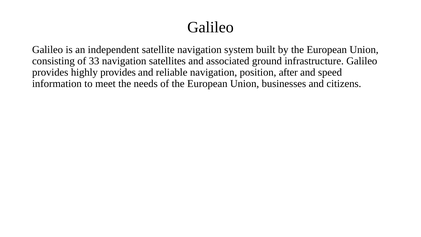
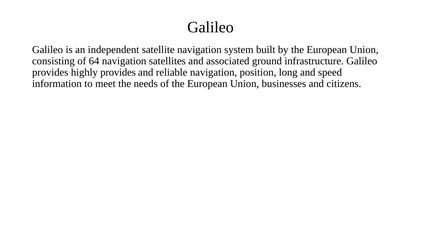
33: 33 -> 64 (94, 61)
after: after -> long (288, 72)
